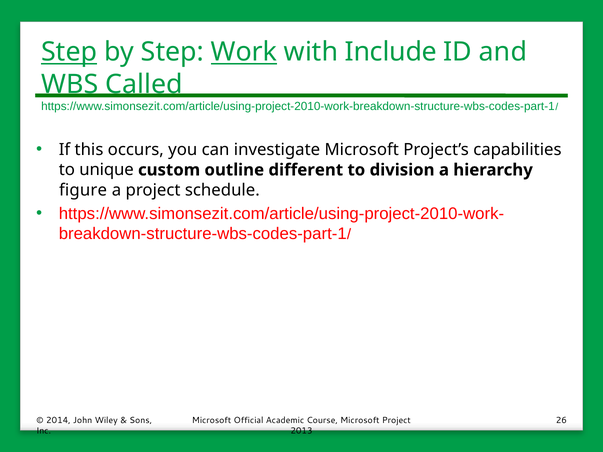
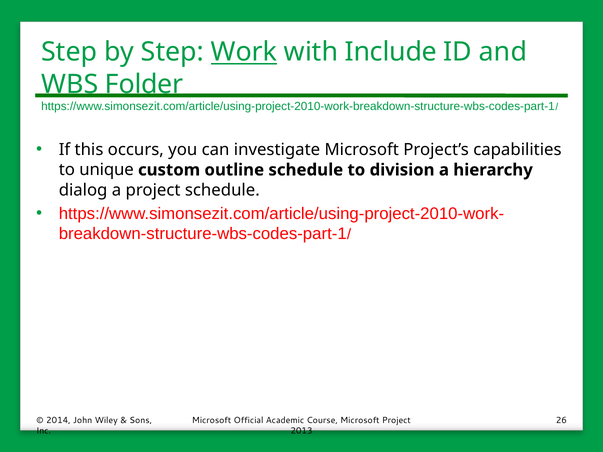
Step underline: present -> none (69, 52)
Called: Called -> Folder (144, 84)
outline different: different -> schedule (306, 170)
figure: figure -> dialog (83, 190)
